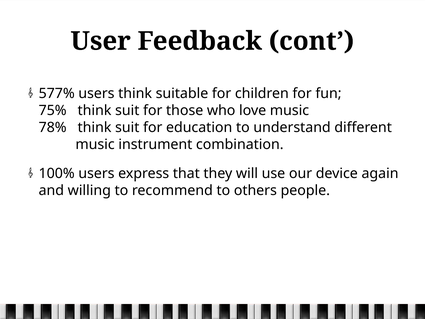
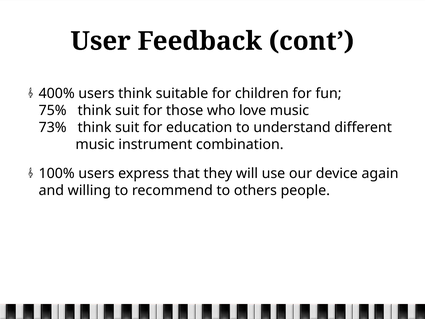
577%: 577% -> 400% (57, 93)
78%: 78% -> 73% (53, 127)
